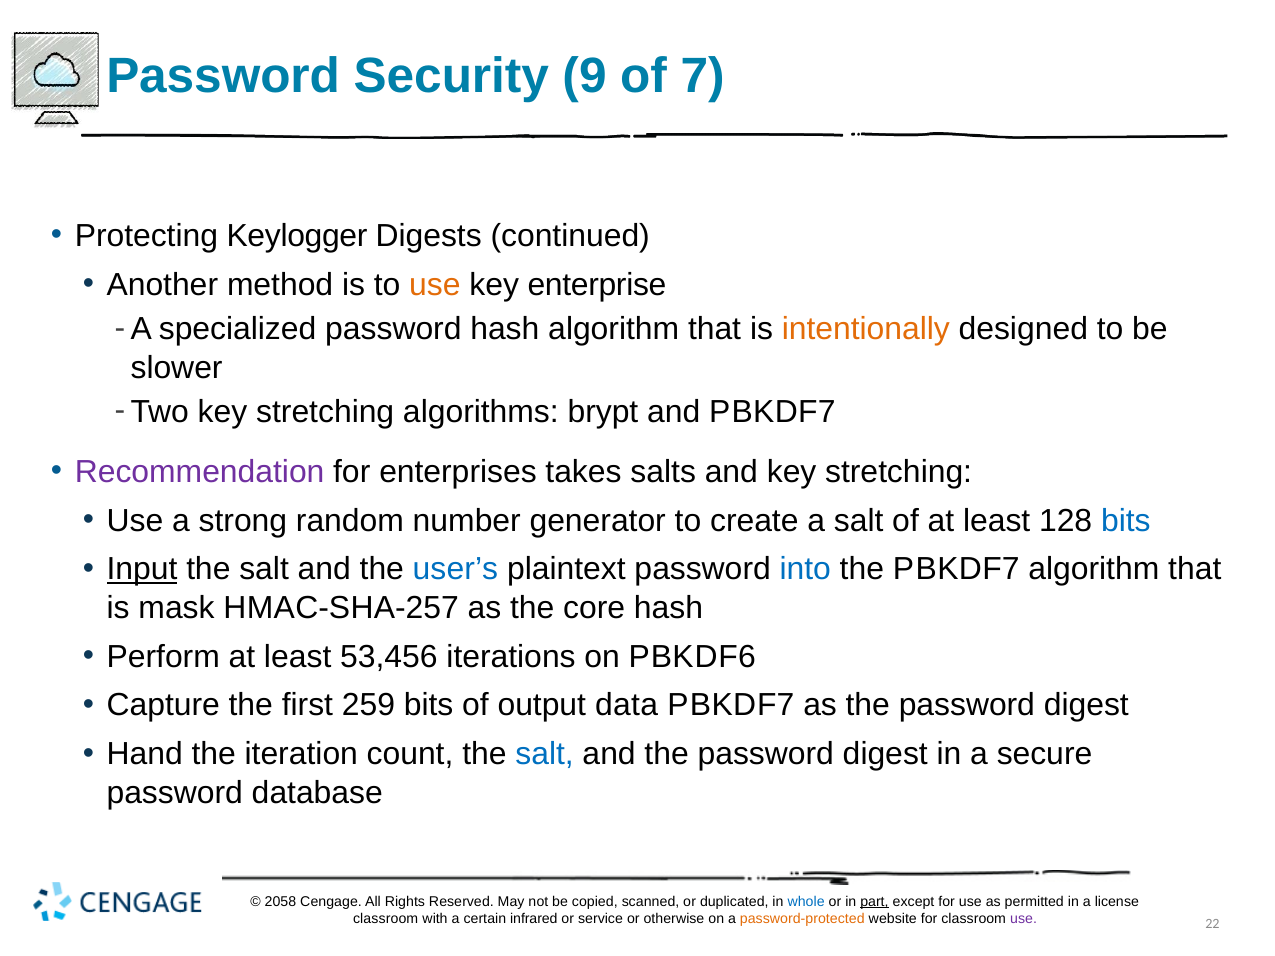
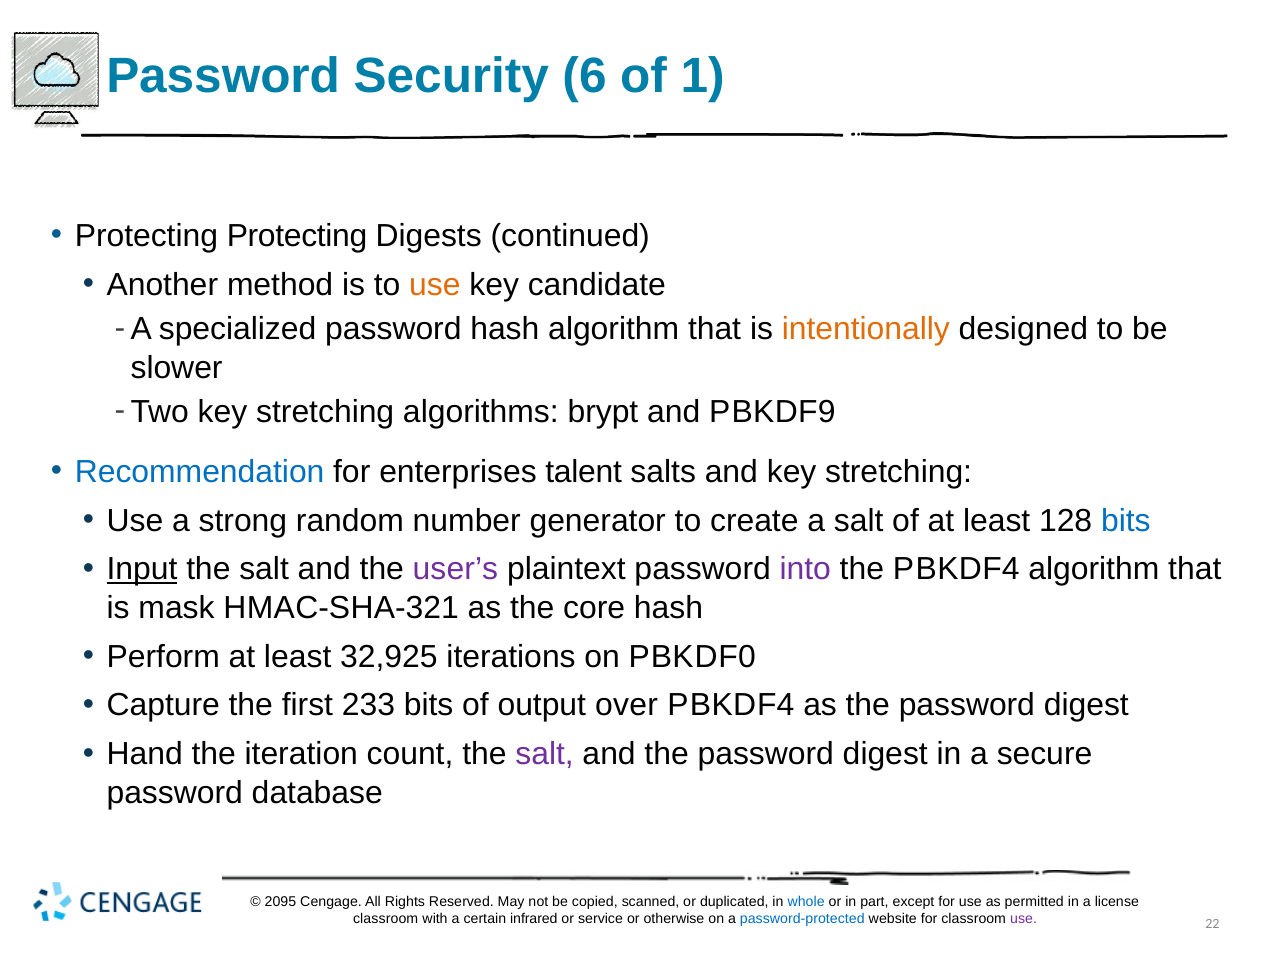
9: 9 -> 6 (585, 76)
of 7: 7 -> 1 (703, 76)
Protecting Keylogger: Keylogger -> Protecting (297, 236)
enterprise: enterprise -> candidate (597, 285)
7: 7 -> 9 (827, 412)
Recommendation colour: purple -> blue (200, 472)
takes: takes -> talent (584, 472)
user’s colour: blue -> purple (455, 570)
into colour: blue -> purple (805, 570)
7: 7 -> 4 (1011, 570)
A-257: A-257 -> A-321 (416, 608)
53,456: 53,456 -> 32,925 (389, 657)
6: 6 -> 0 (747, 657)
259: 259 -> 233 (368, 706)
data: data -> over (627, 706)
7: 7 -> 4 (786, 706)
salt colour: blue -> purple (545, 754)
2058: 2058 -> 2095 (280, 902)
part underline: present -> none (874, 902)
password-protected colour: orange -> blue (802, 919)
